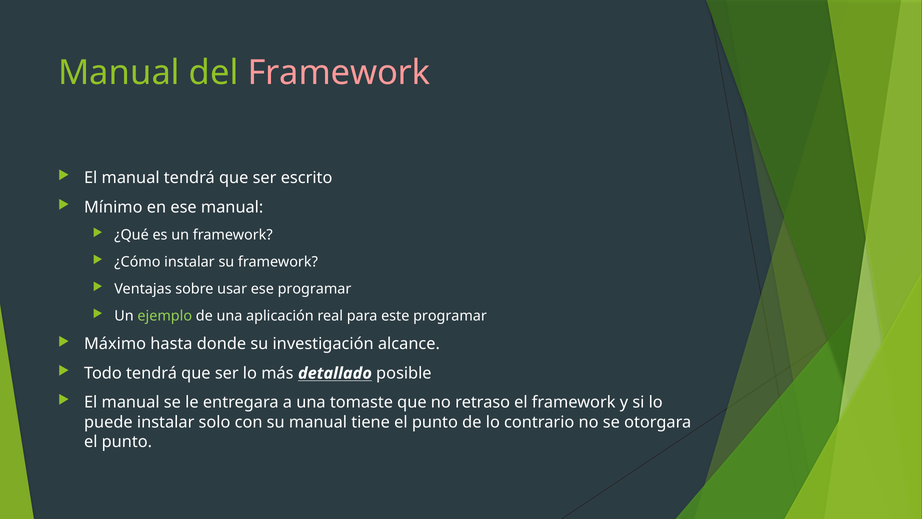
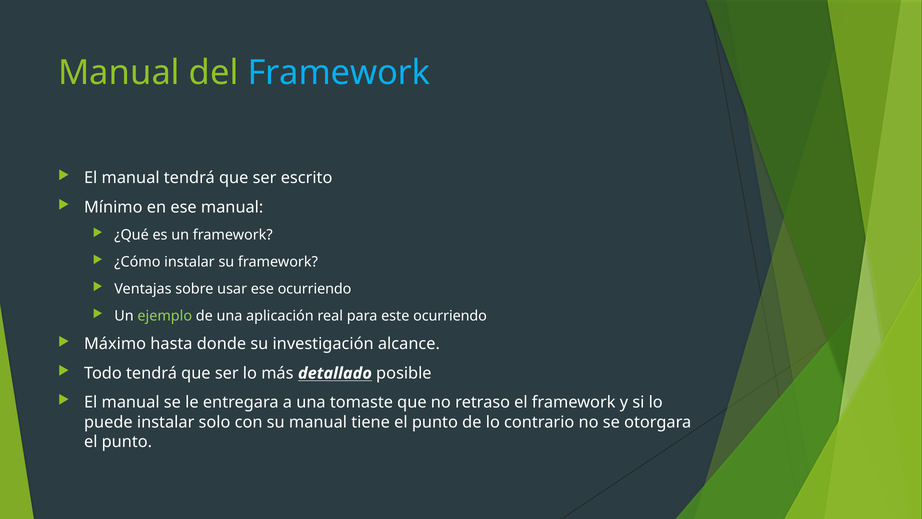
Framework colour: pink -> light blue (339, 73)
ese programar: programar -> ocurriendo (315, 289)
este programar: programar -> ocurriendo (450, 316)
